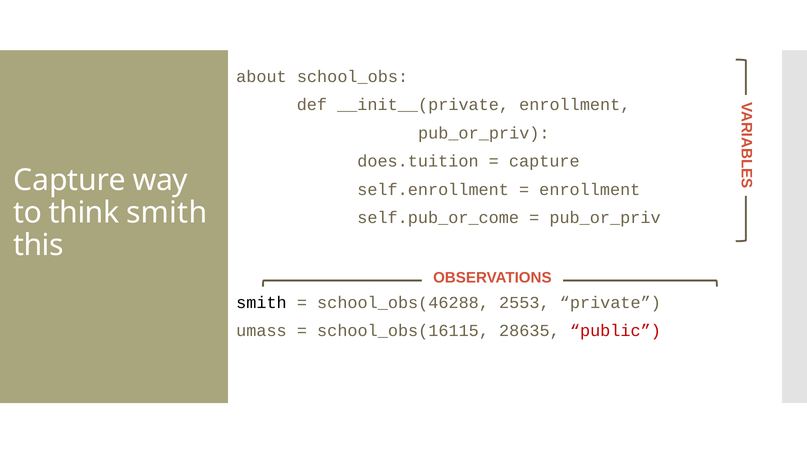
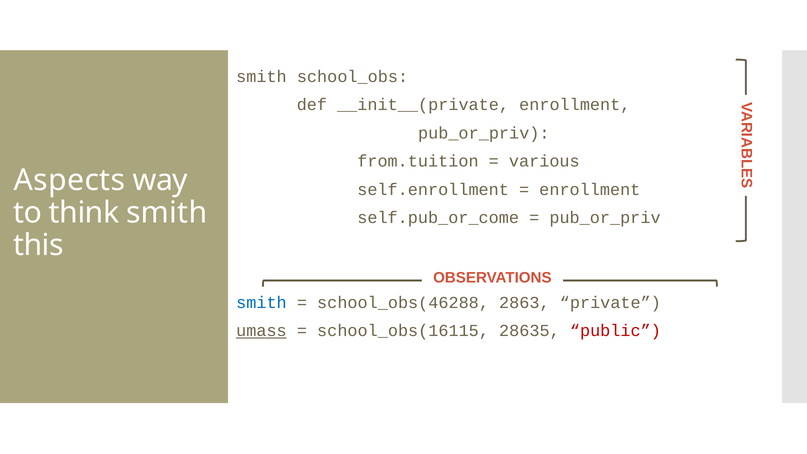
about: about -> smith (261, 77)
does.tuition: does.tuition -> from.tuition (418, 161)
capture: capture -> various (544, 161)
Capture: Capture -> Aspects (69, 180)
smith colour: black -> blue (261, 303)
2553: 2553 -> 2863 (524, 303)
umass underline: none -> present (261, 331)
